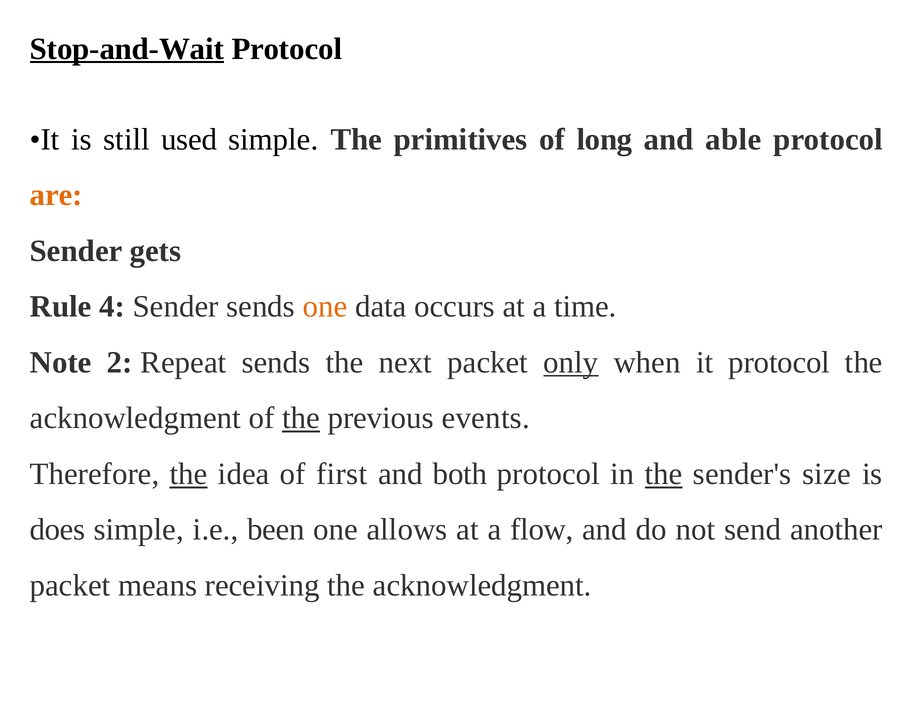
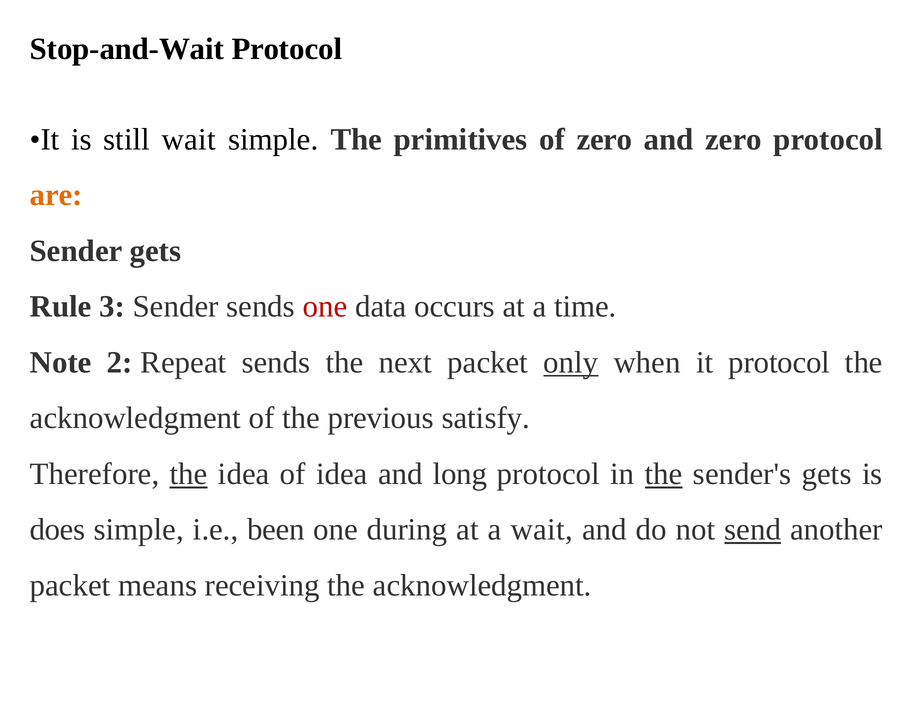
Stop-and-Wait underline: present -> none (127, 49)
still used: used -> wait (189, 139)
of long: long -> zero (605, 139)
and able: able -> zero (733, 139)
4: 4 -> 3 (112, 306)
one colour: orange -> red (325, 306)
the underline: present -> none (301, 418)
events: events -> satisfy (486, 418)
of first: first -> idea (342, 474)
both: both -> long (460, 474)
sender's size: size -> gets (827, 474)
allows: allows -> during (407, 529)
a flow: flow -> wait (542, 529)
send underline: none -> present (753, 529)
